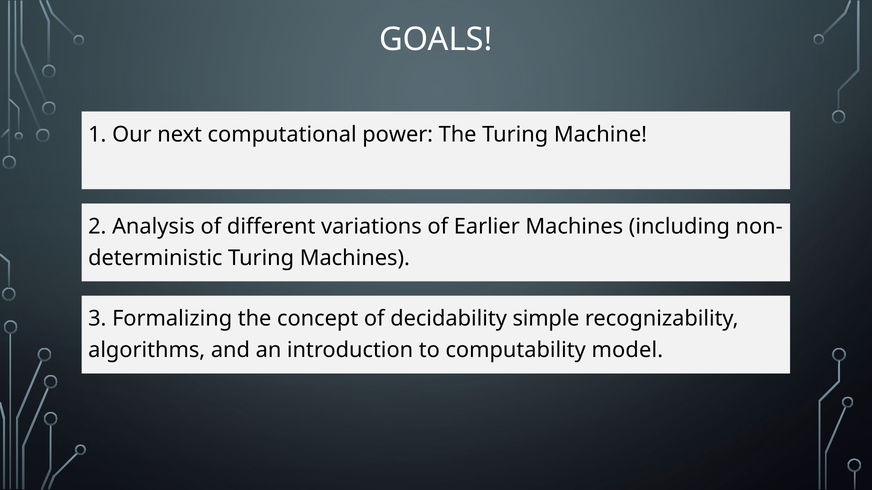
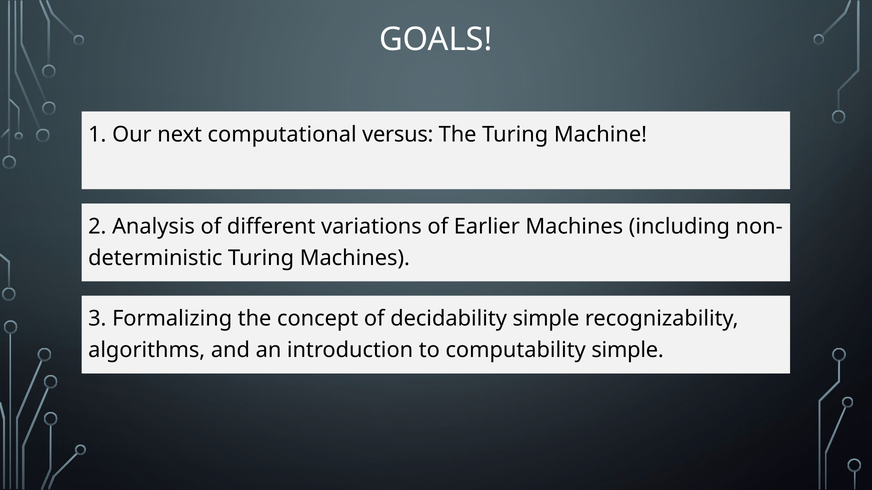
power: power -> versus (398, 135)
computability model: model -> simple (628, 350)
